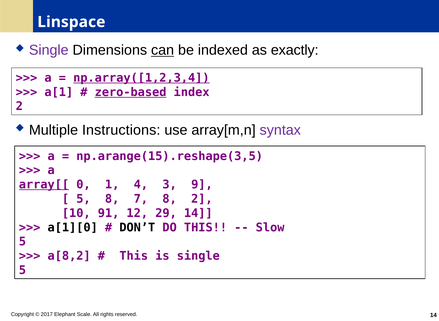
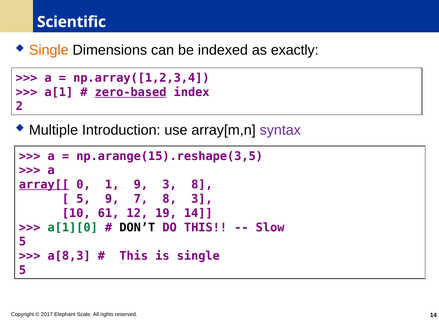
Linspace: Linspace -> Scientific (71, 22)
Single colour: purple -> orange (49, 50)
can underline: present -> none (163, 50)
np.array([1,2,3,4 underline: present -> none (141, 78)
Instructions: Instructions -> Introduction (121, 130)
1 4: 4 -> 9 (141, 185)
3 9: 9 -> 8 (202, 185)
5 8: 8 -> 9 (112, 199)
8 2: 2 -> 3 (202, 199)
91: 91 -> 61 (109, 213)
29: 29 -> 19 (166, 213)
a[1][0 colour: black -> green (73, 228)
a[8,2: a[8,2 -> a[8,3 (69, 256)
